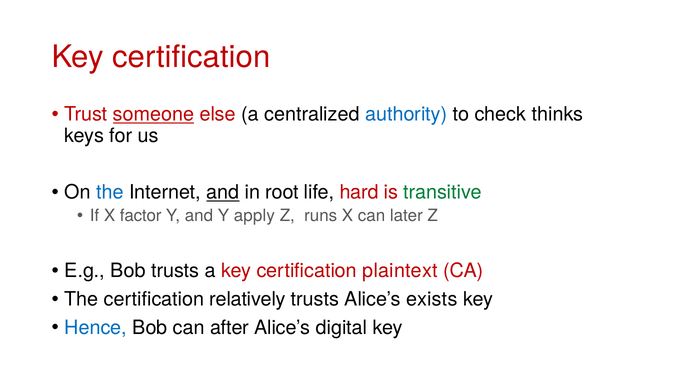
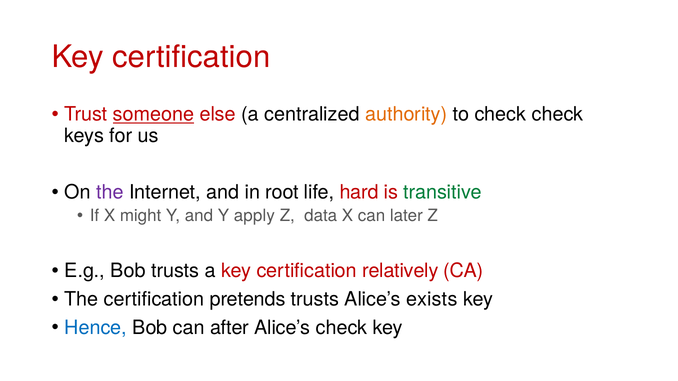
authority colour: blue -> orange (406, 115)
check thinks: thinks -> check (558, 115)
the colour: blue -> purple (110, 193)
and underline: present -> none (223, 193)
factor: factor -> might (141, 216)
runs: runs -> data (321, 216)
plaintext: plaintext -> relatively (400, 271)
relatively: relatively -> pretends (248, 300)
Alice’s digital: digital -> check (342, 328)
